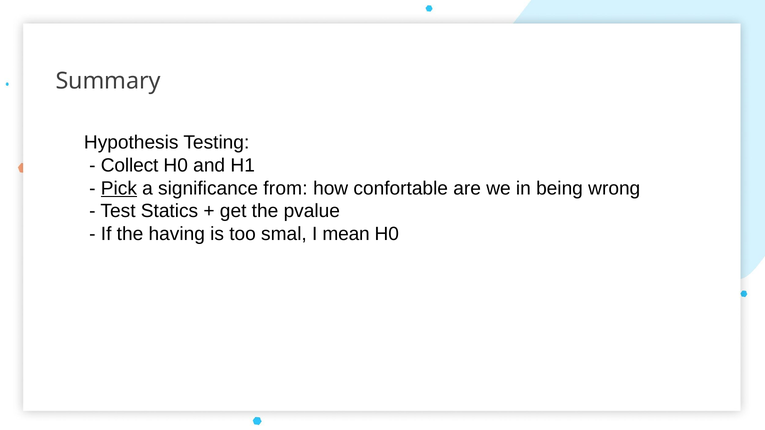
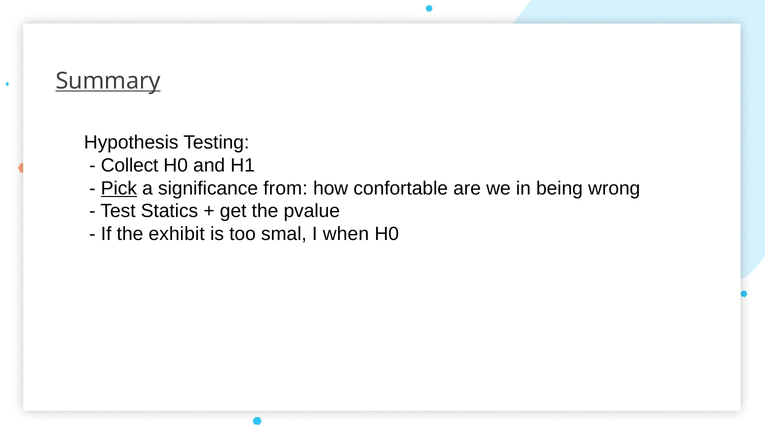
Summary underline: none -> present (108, 81)
having: having -> exhibit (177, 234)
mean: mean -> when (346, 234)
